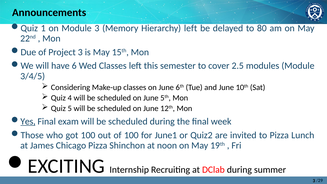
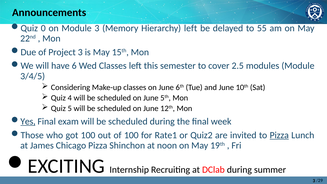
1: 1 -> 0 (43, 28)
80: 80 -> 55 (262, 28)
June1: June1 -> Rate1 (166, 135)
Pizza underline: none -> present (279, 135)
